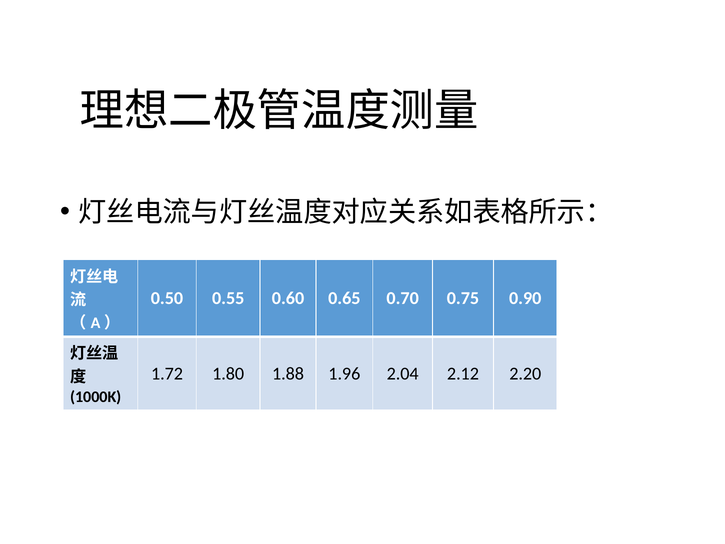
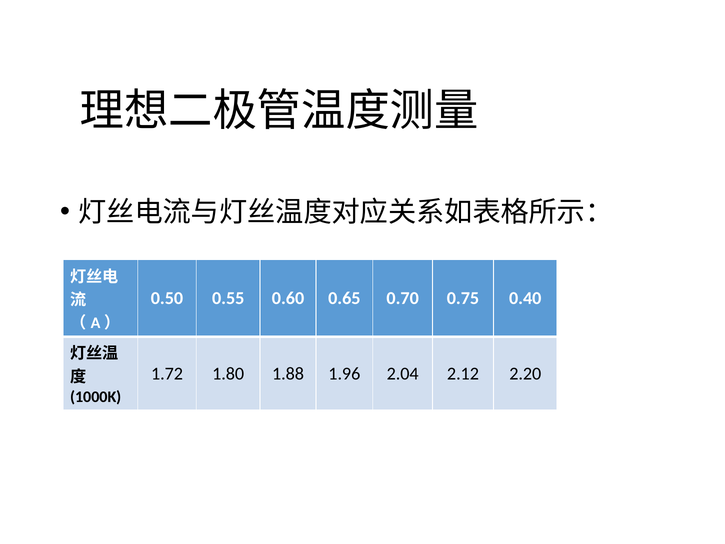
0.90: 0.90 -> 0.40 (525, 298)
